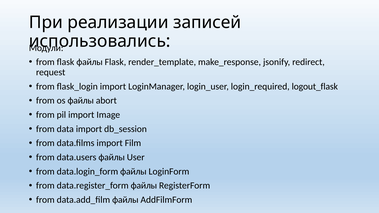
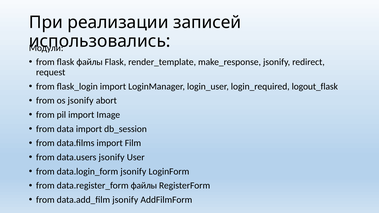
os файлы: файлы -> jsonify (81, 101)
data.users файлы: файлы -> jsonify (112, 157)
data.login_form файлы: файлы -> jsonify (133, 172)
data.add_film файлы: файлы -> jsonify (125, 200)
